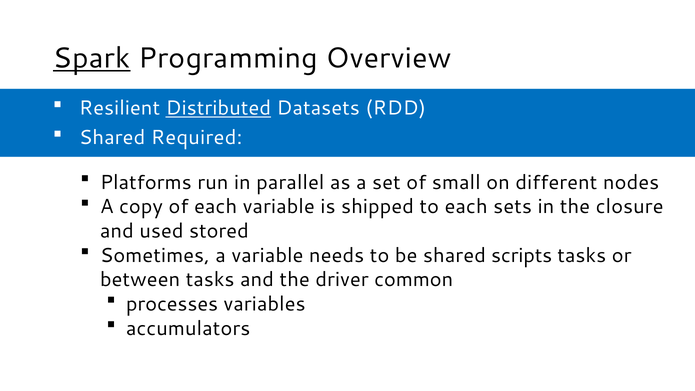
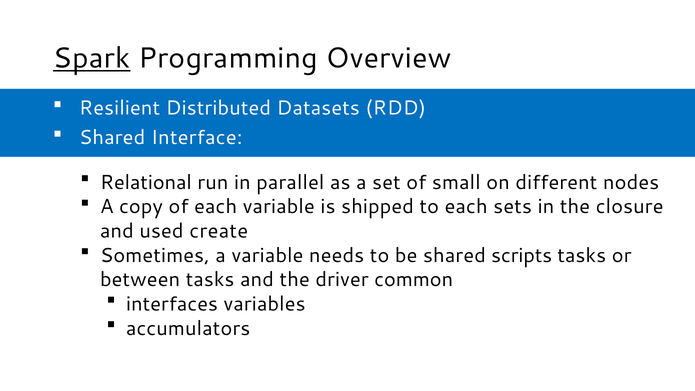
Distributed underline: present -> none (218, 108)
Required: Required -> Interface (197, 137)
Platforms: Platforms -> Relational (146, 182)
stored: stored -> create (219, 231)
processes: processes -> interfaces (172, 304)
